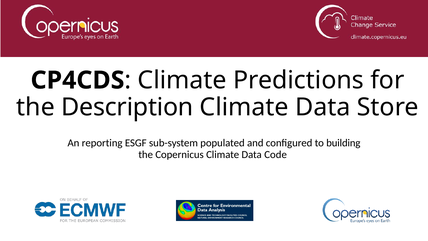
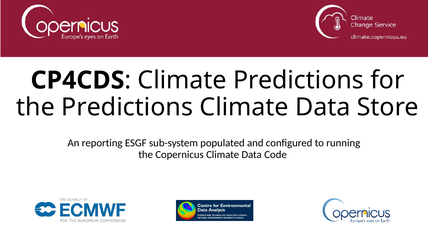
the Description: Description -> Predictions (127, 107)
building: building -> running (343, 143)
